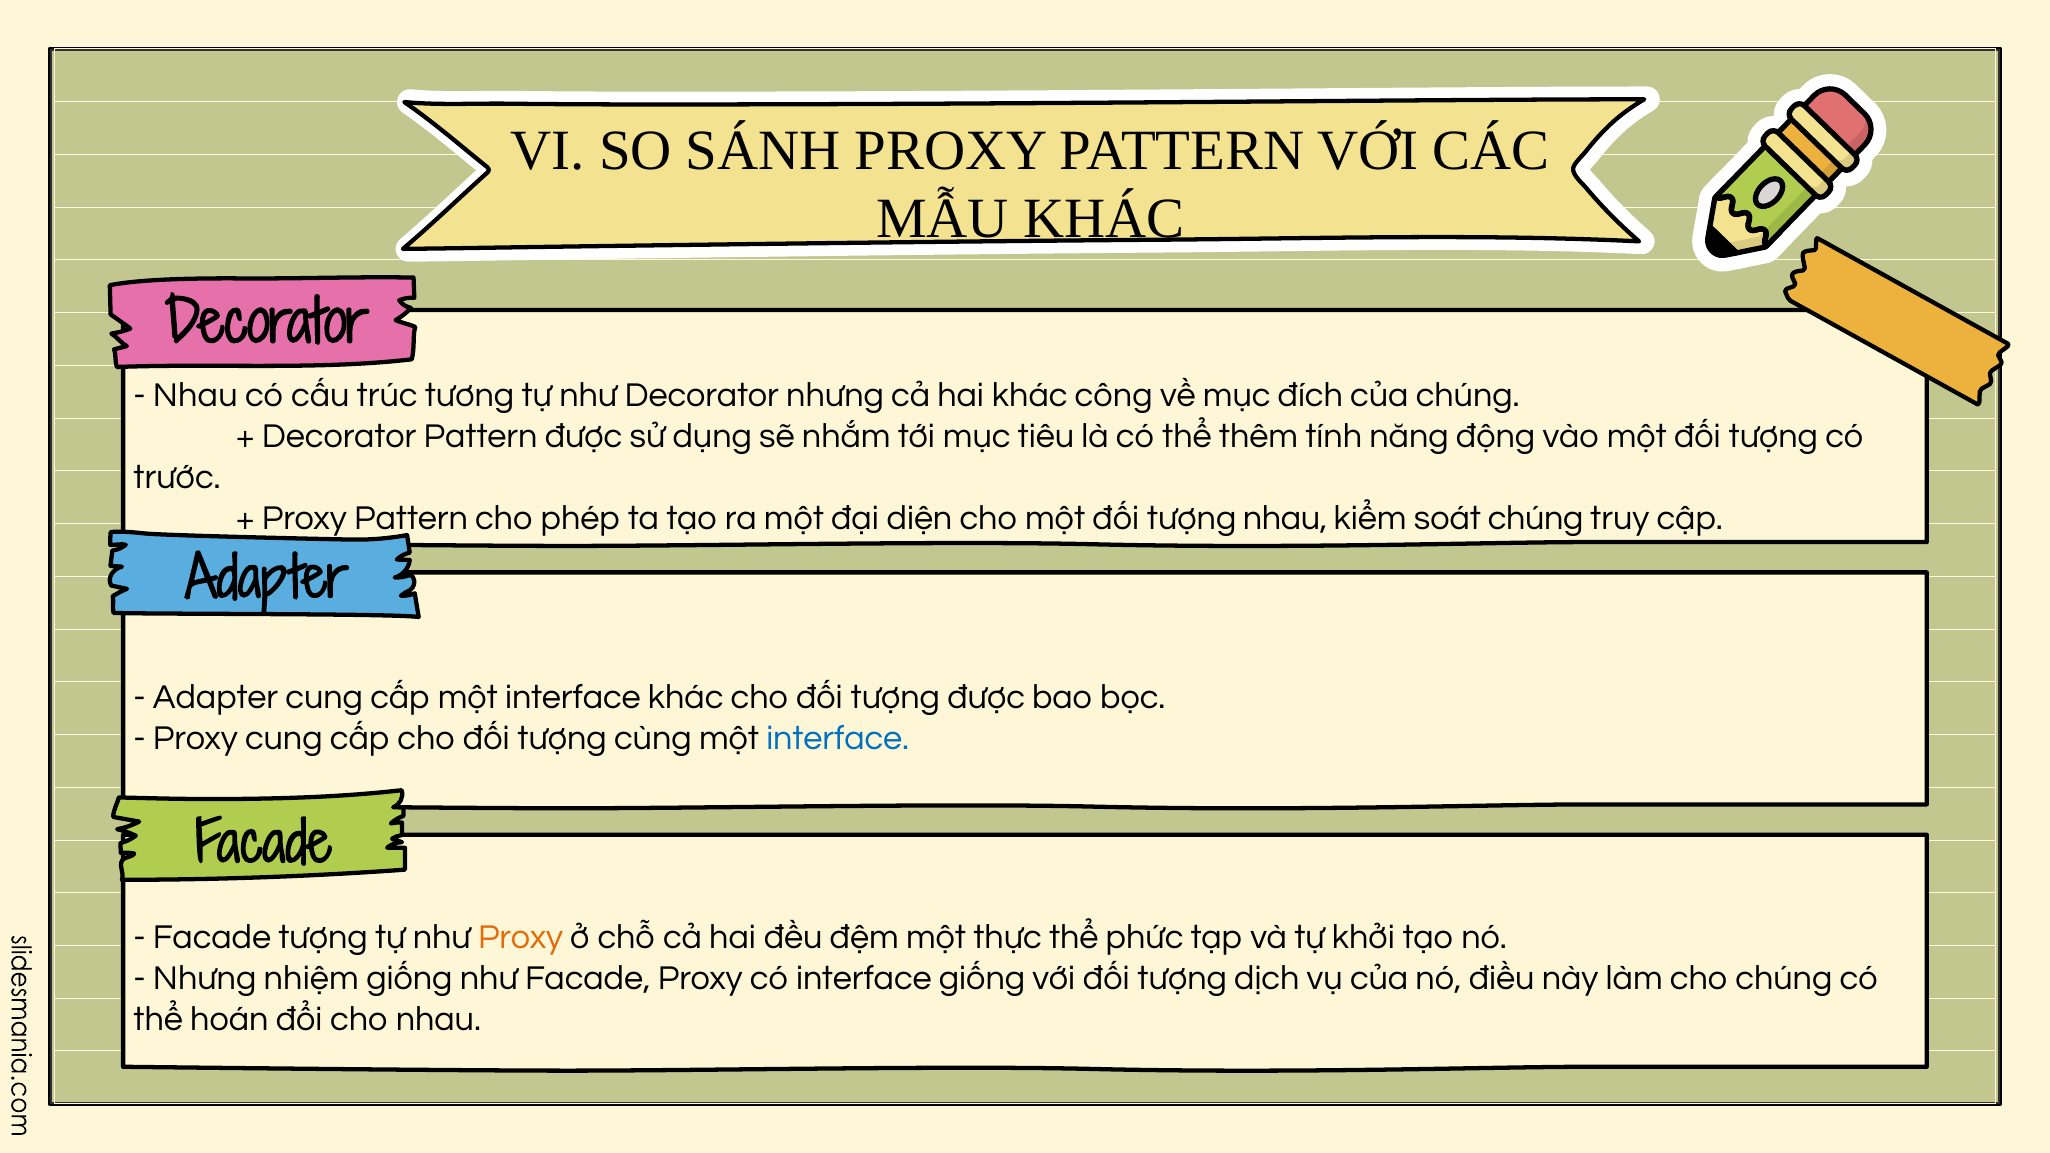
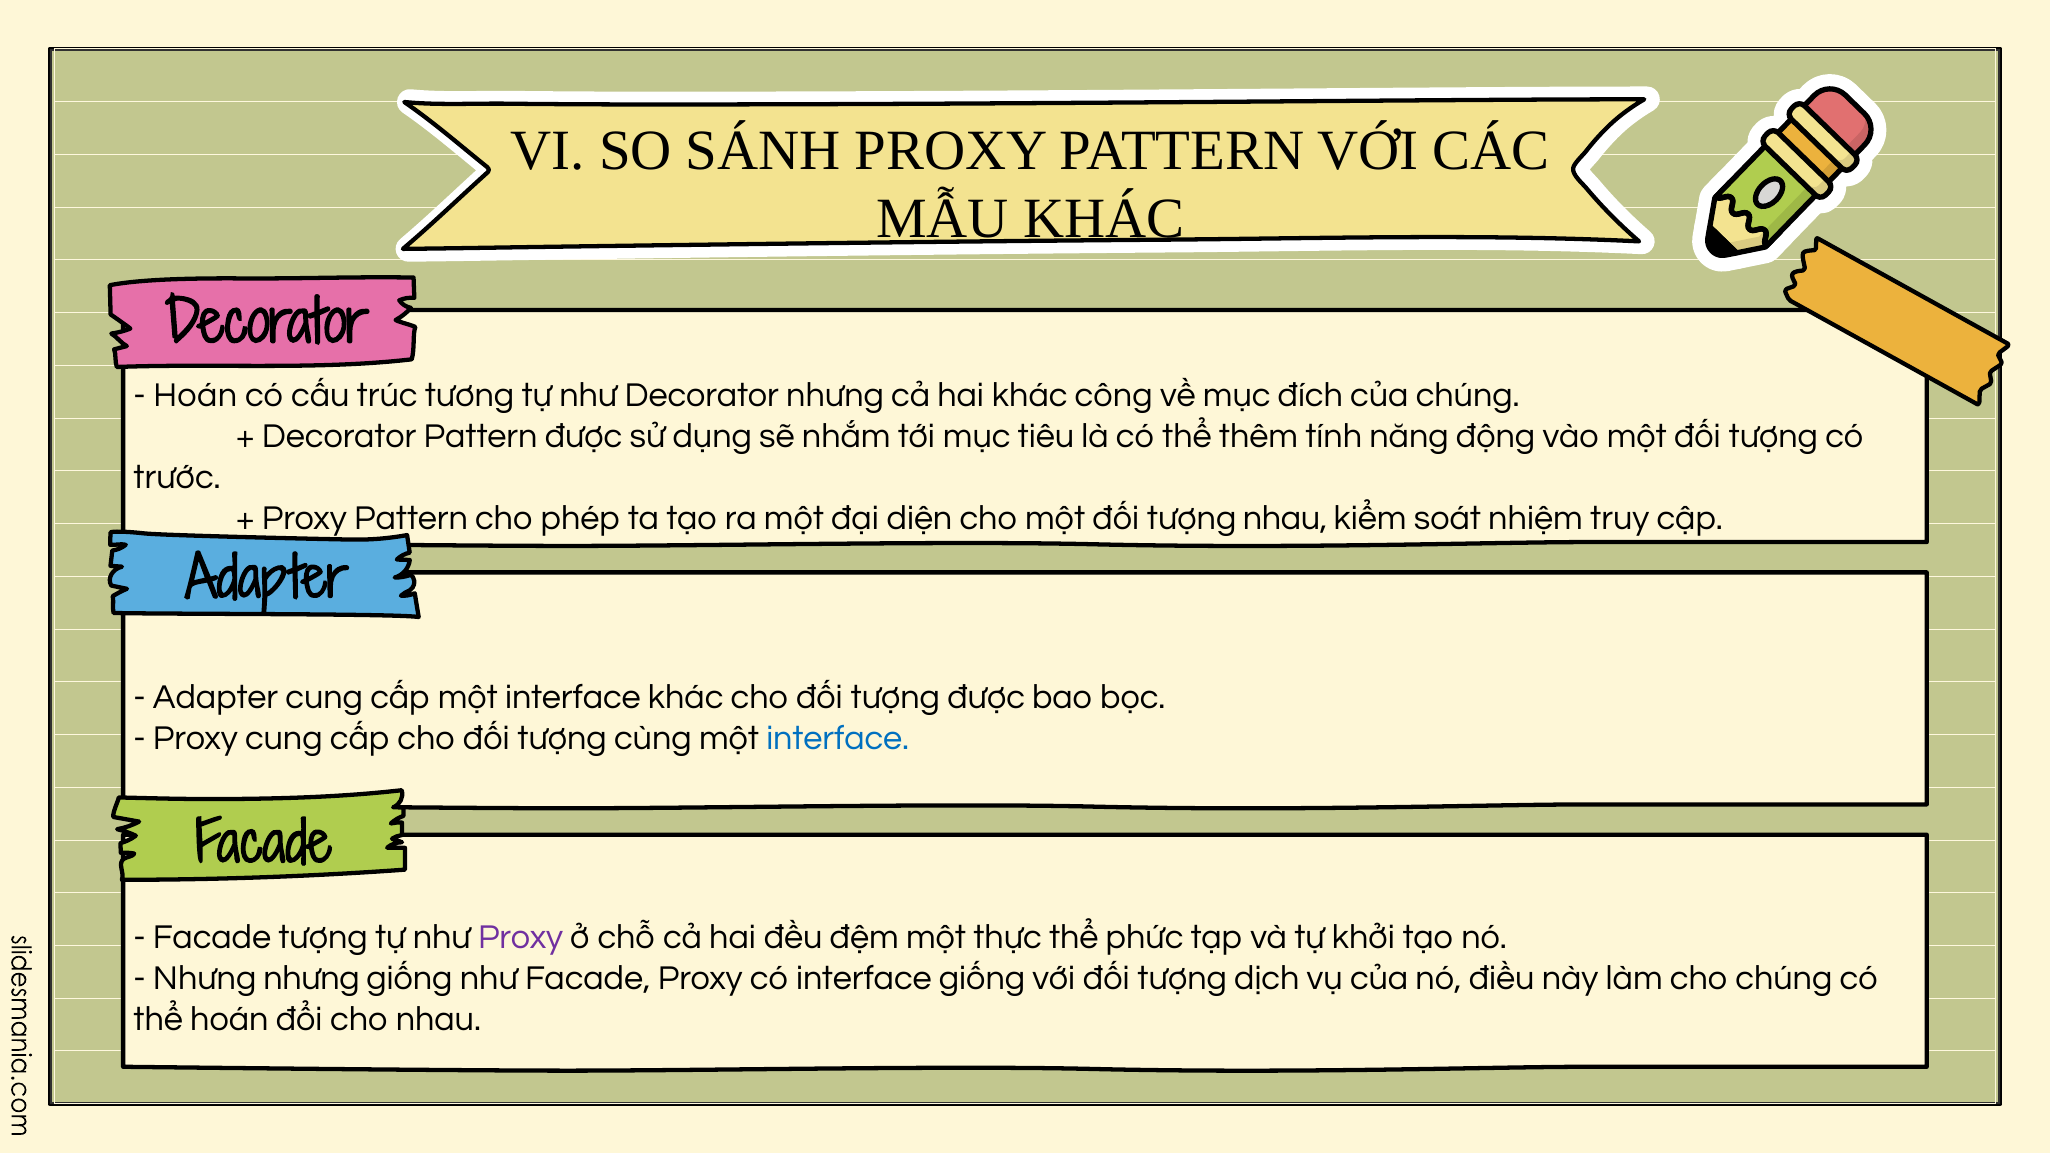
Nhau: Nhau -> Hoán (195, 396)
soát chúng: chúng -> nhiệm (1536, 519)
Proxy colour: orange -> purple (521, 938)
Nhưng nhiệm: nhiệm -> nhưng (312, 979)
